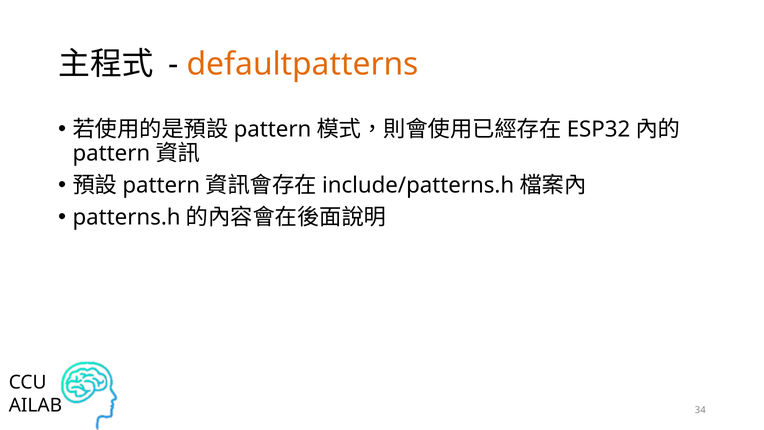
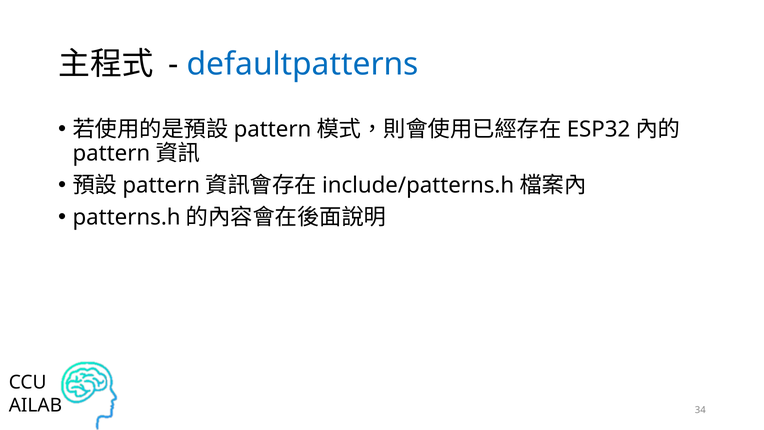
defaultpatterns colour: orange -> blue (303, 64)
